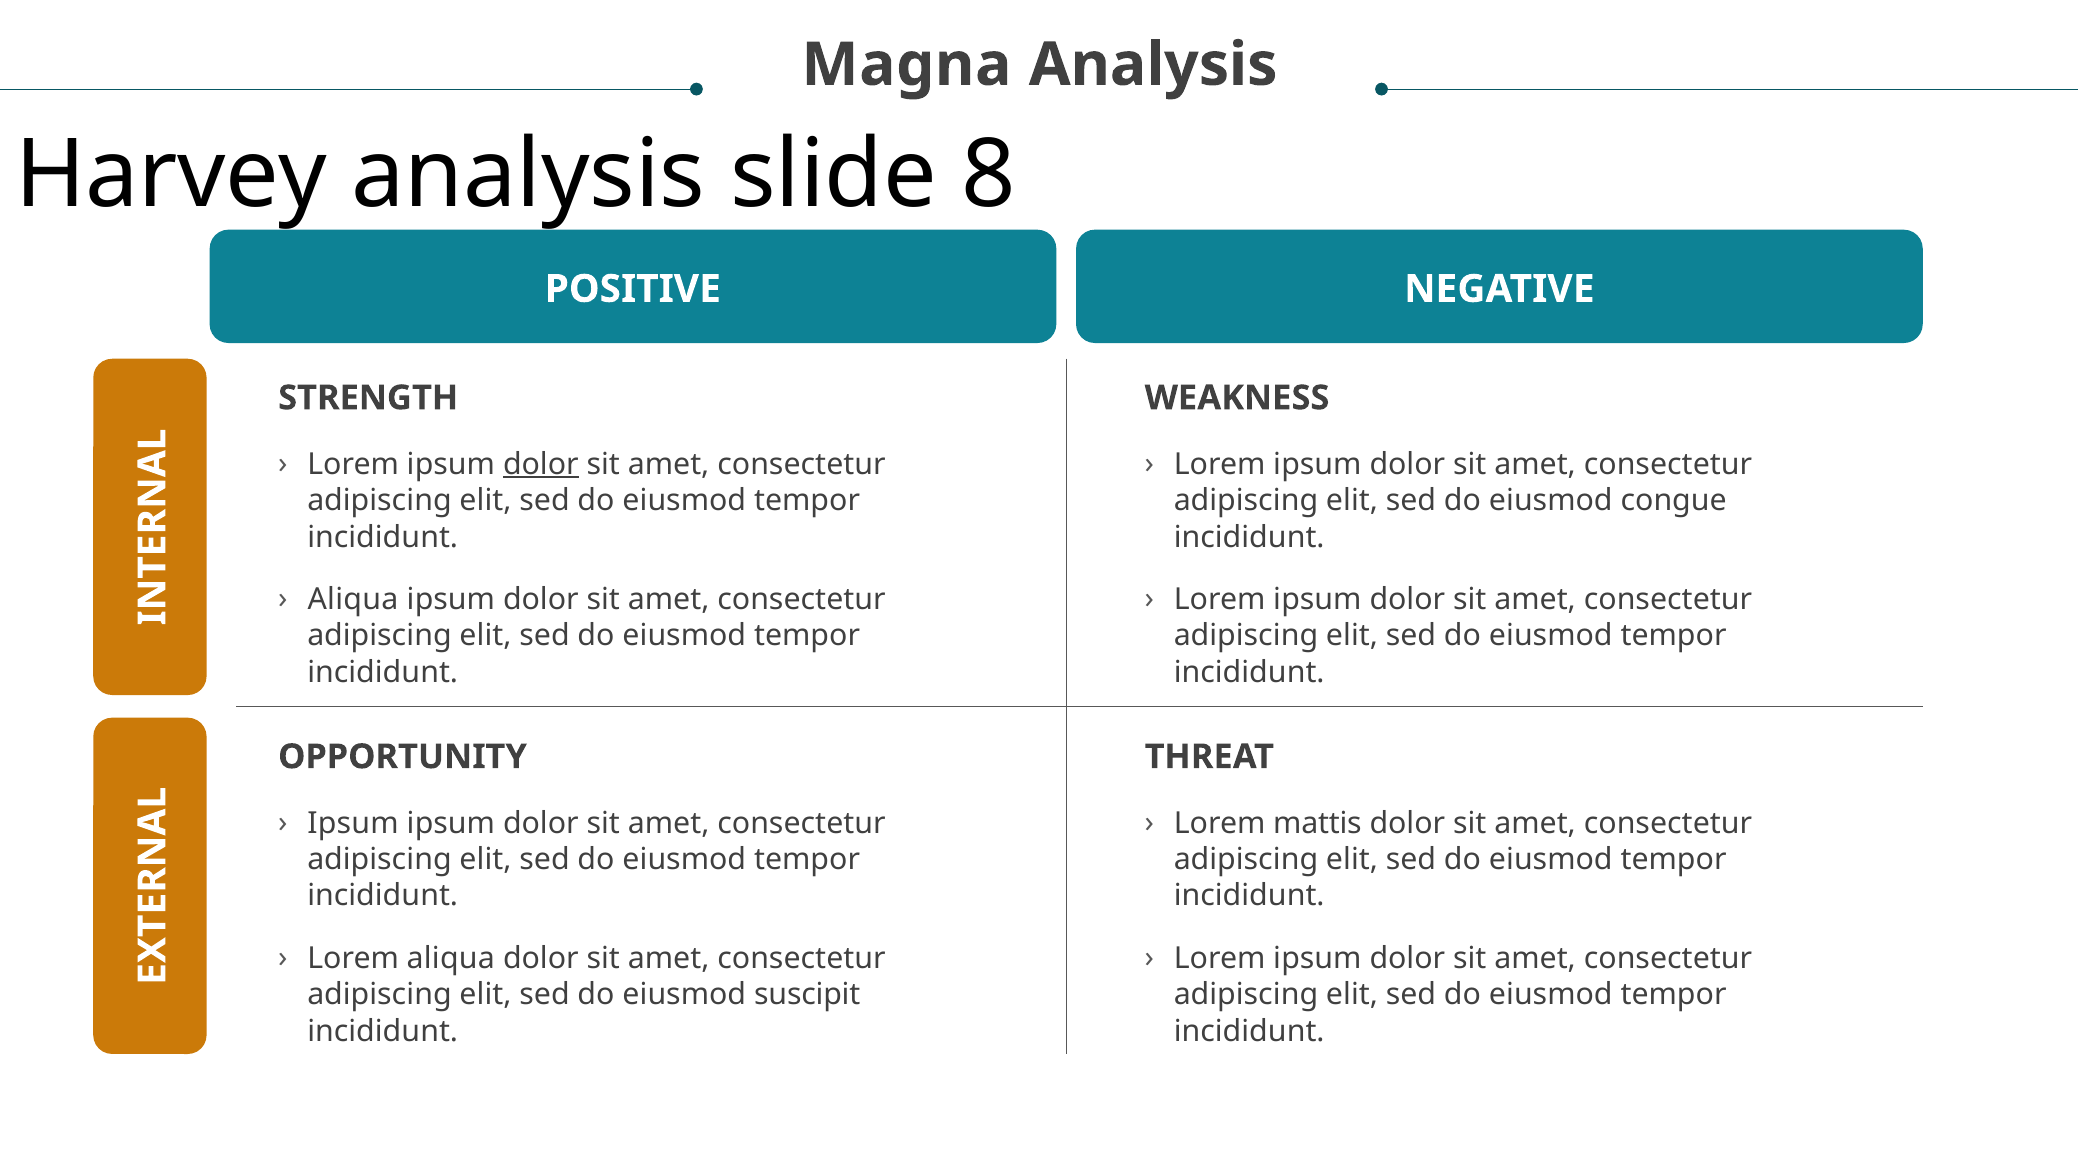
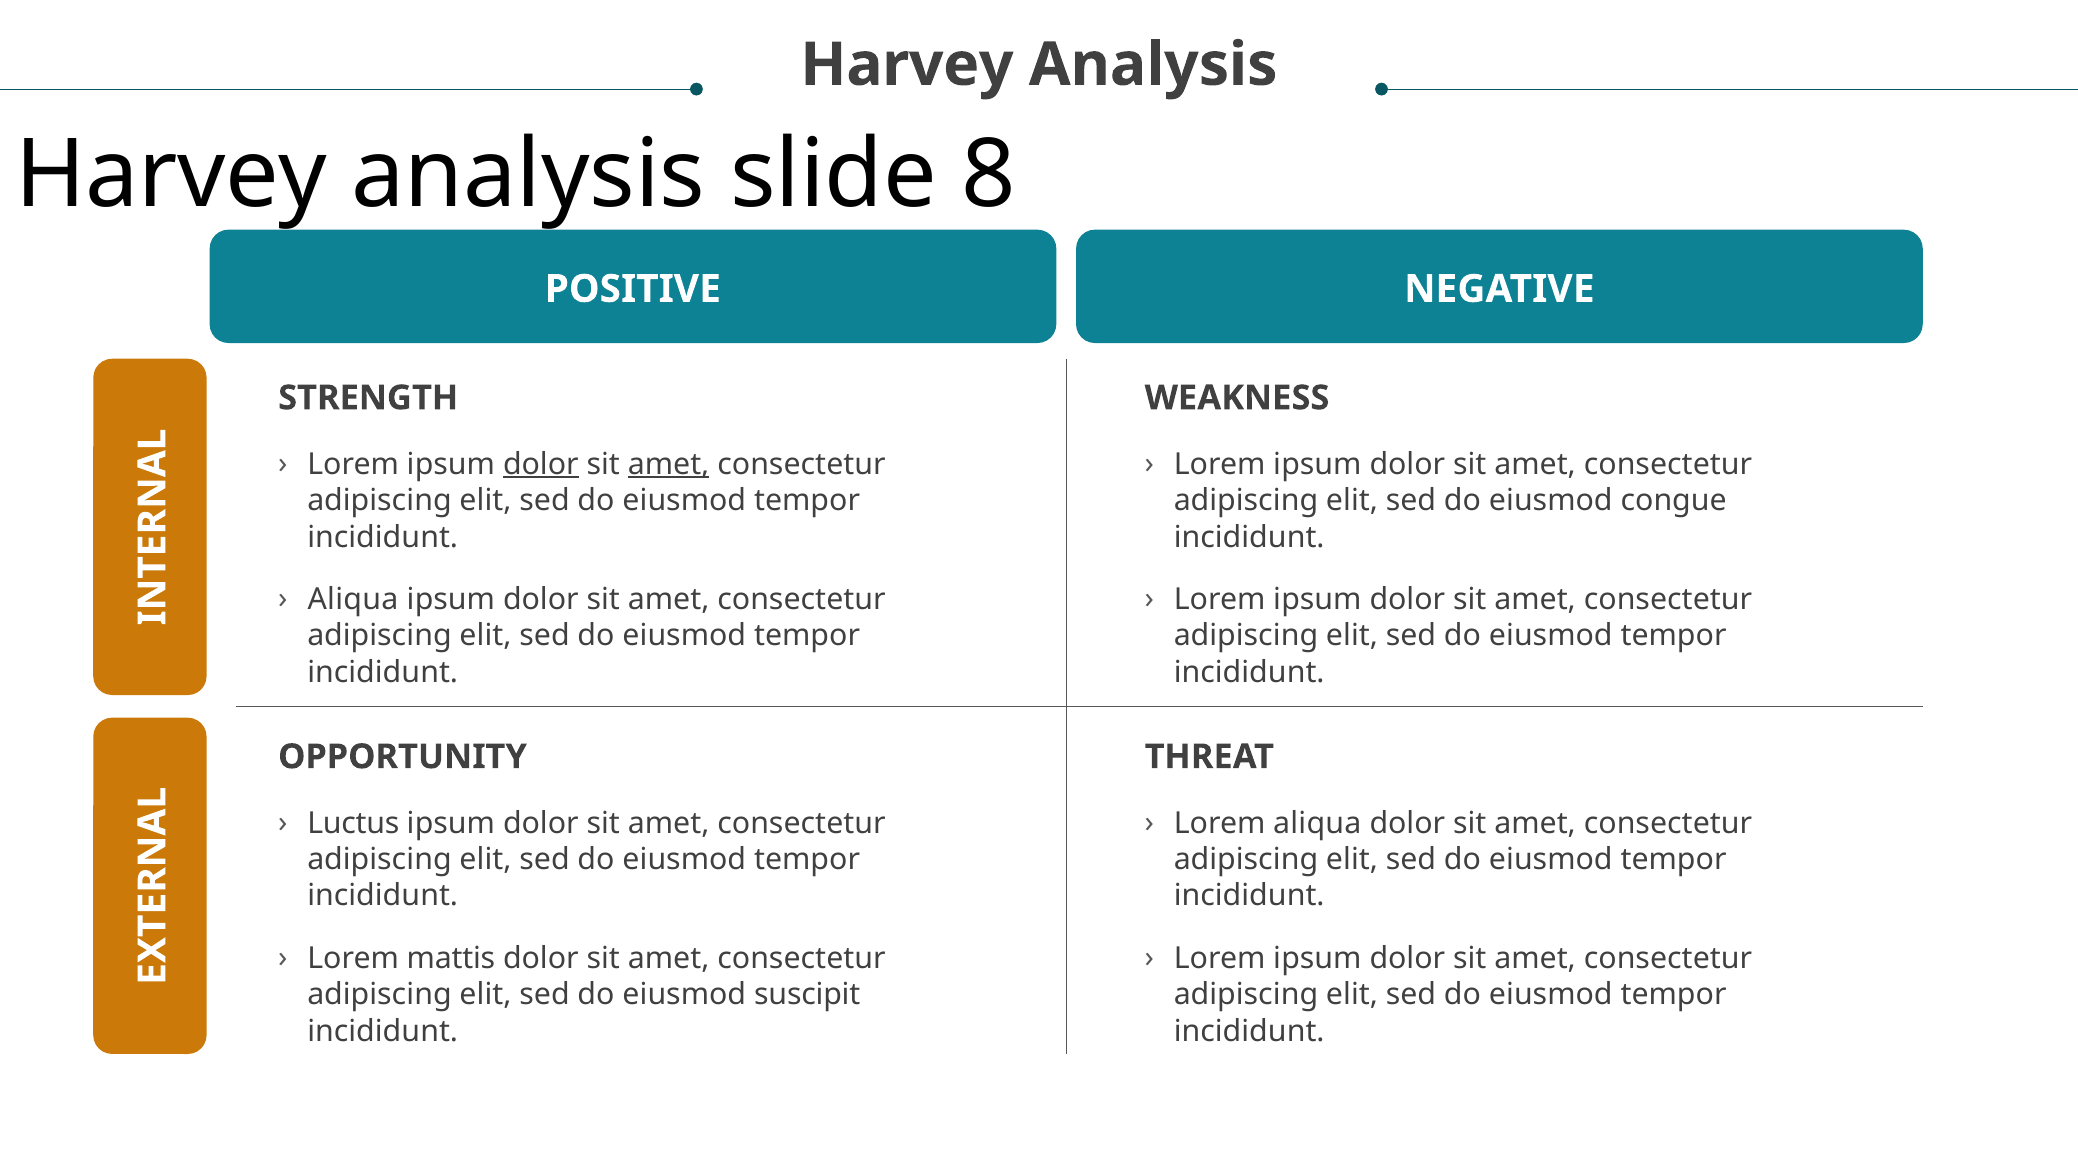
Magna: Magna -> Harvey (907, 65)
amet underline: none -> present (669, 464)
Ipsum: Ipsum -> Luctus (353, 823)
Lorem mattis: mattis -> aliqua (1317, 823)
Lorem aliqua: aliqua -> mattis (451, 958)
